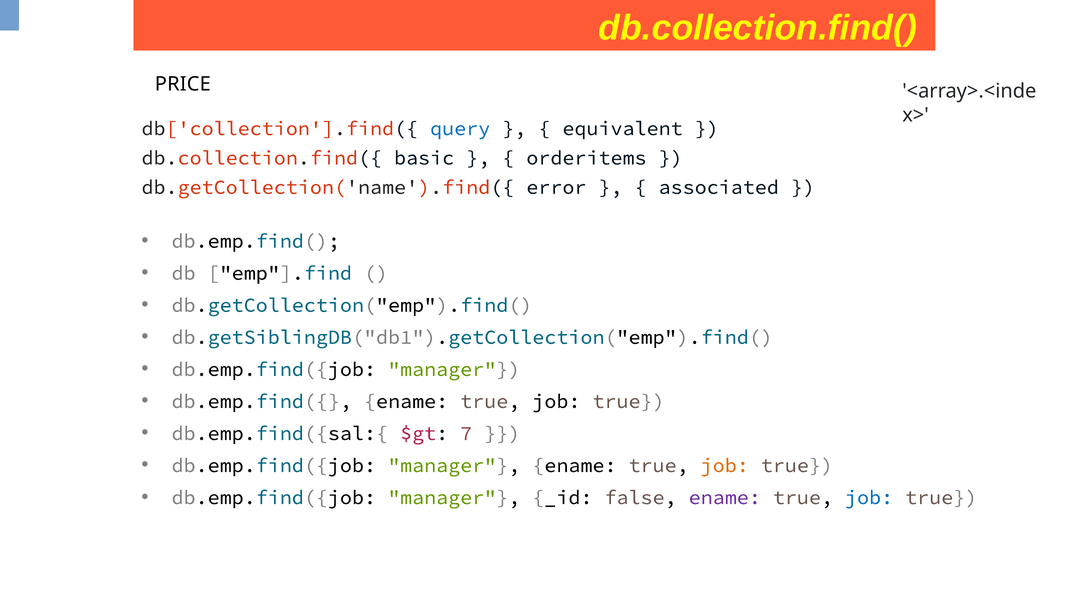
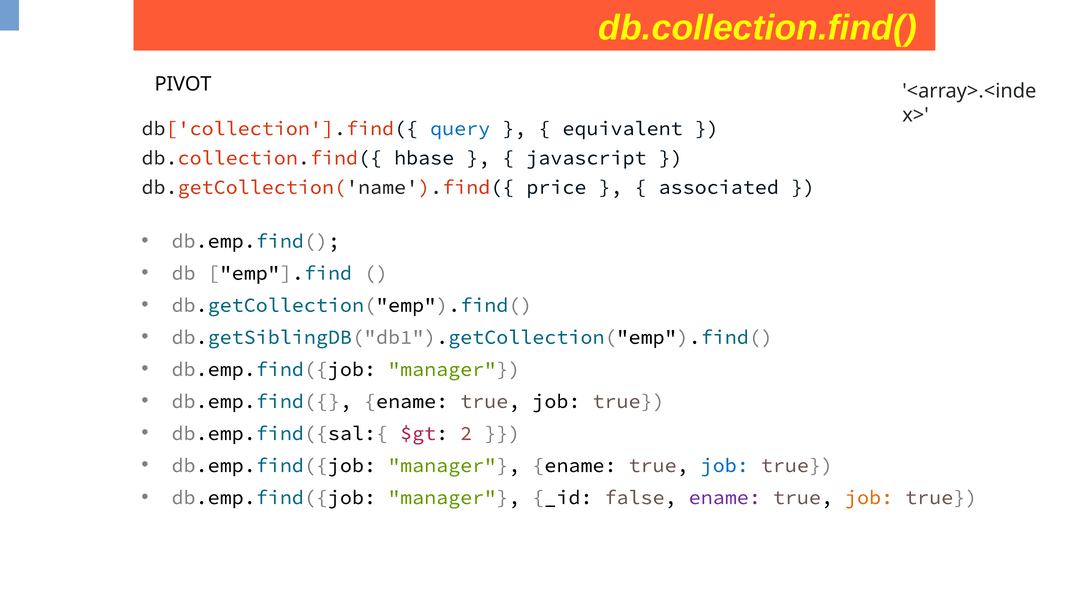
PRICE: PRICE -> PIVOT (183, 84)
basic: basic -> hbase (424, 158)
orderitems: orderitems -> javascript (586, 158)
error: error -> price (556, 187)
7: 7 -> 2 (466, 434)
job colour: orange -> blue (725, 466)
job colour: blue -> orange (869, 498)
